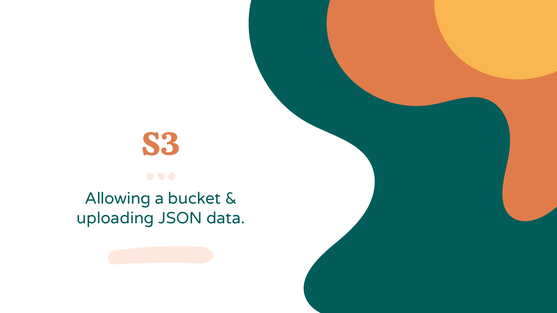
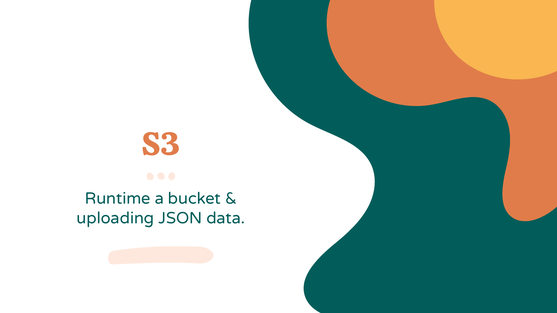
Allowing: Allowing -> Runtime (118, 199)
